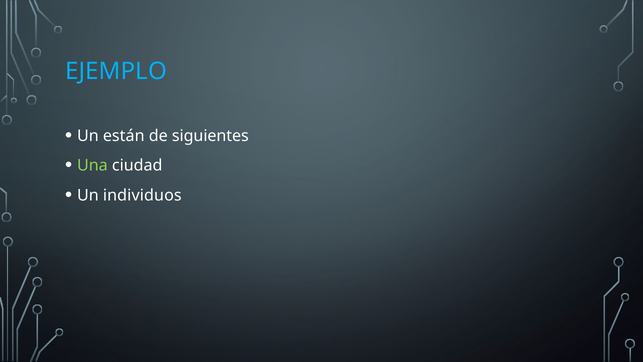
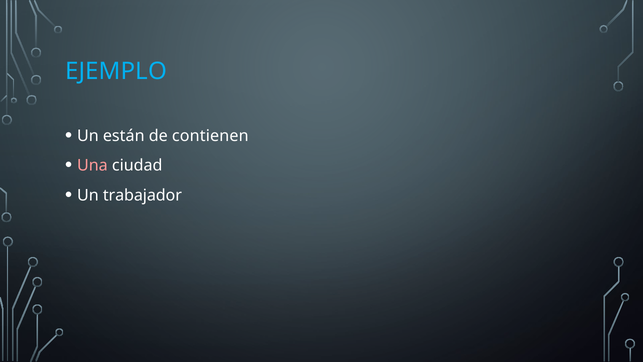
siguientes: siguientes -> contienen (210, 136)
Una colour: light green -> pink (92, 166)
individuos: individuos -> trabajador (142, 195)
